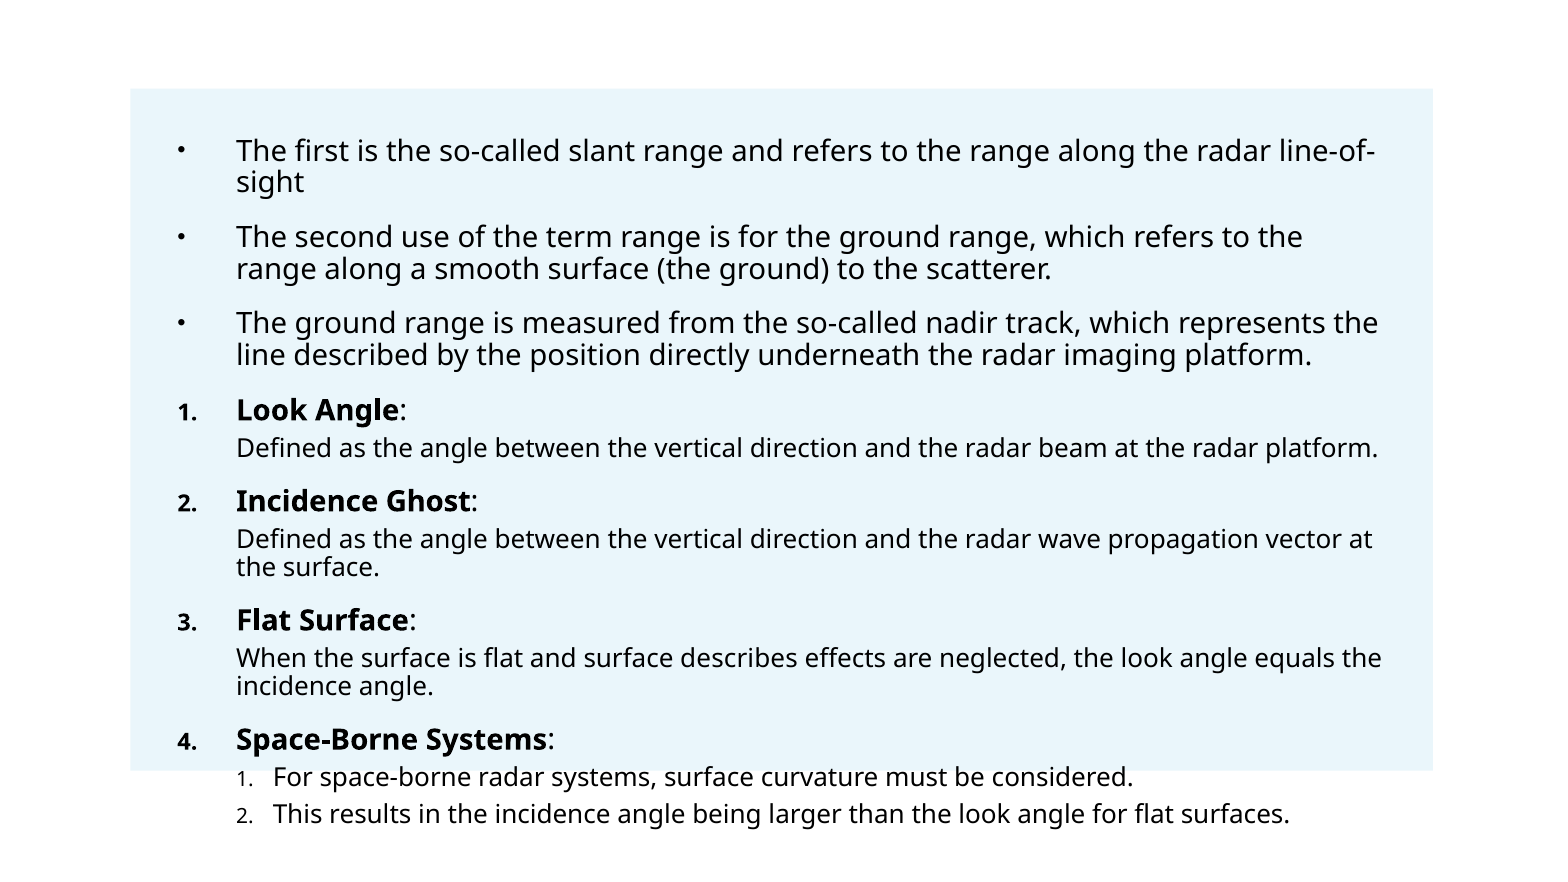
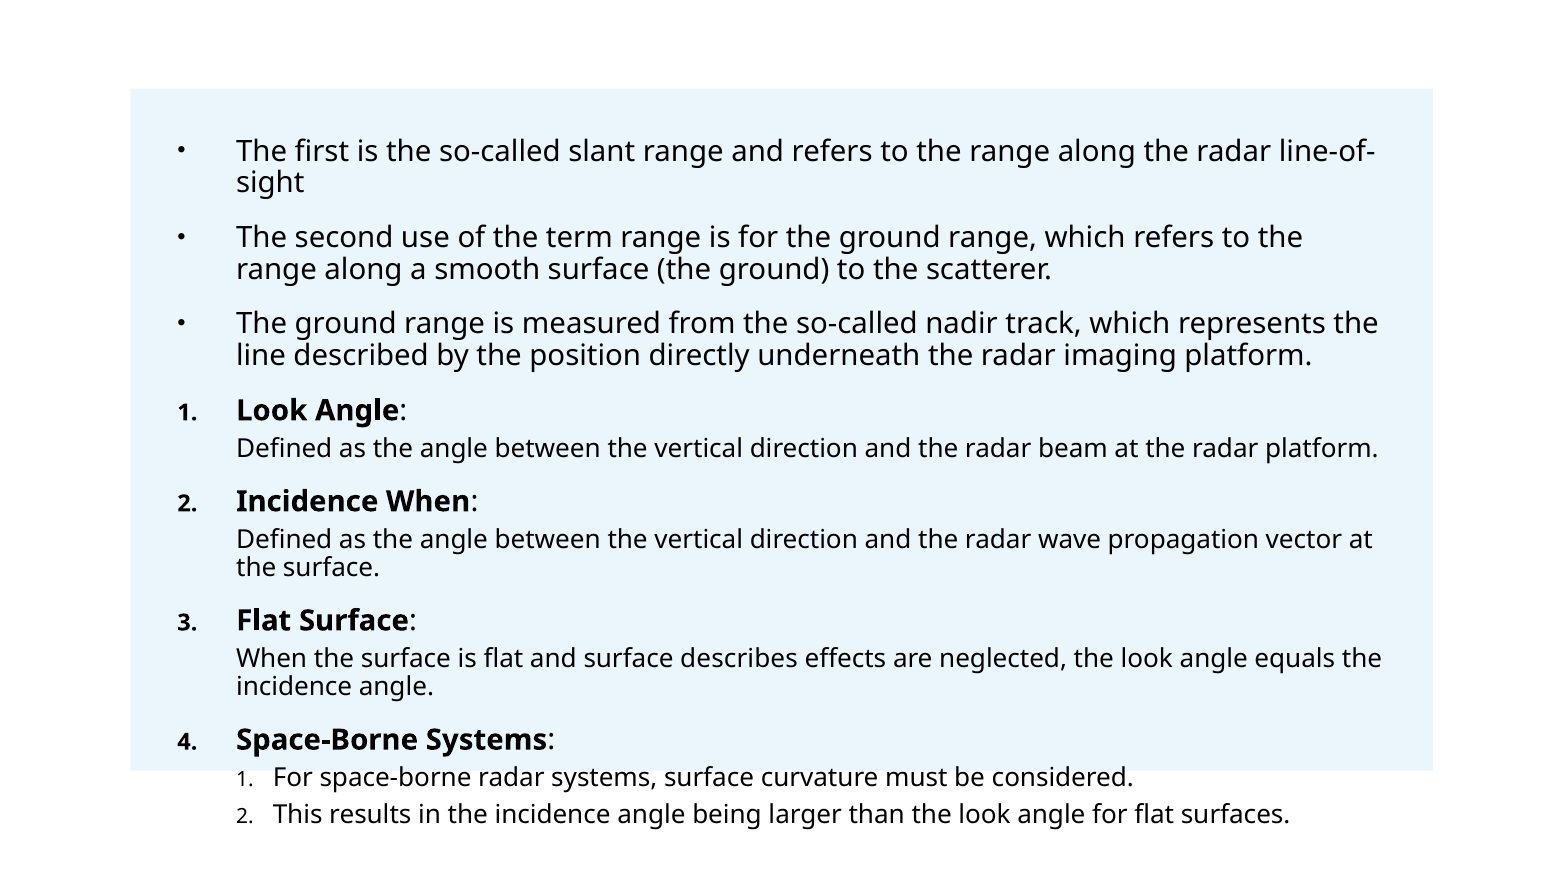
Incidence Ghost: Ghost -> When (428, 502)
